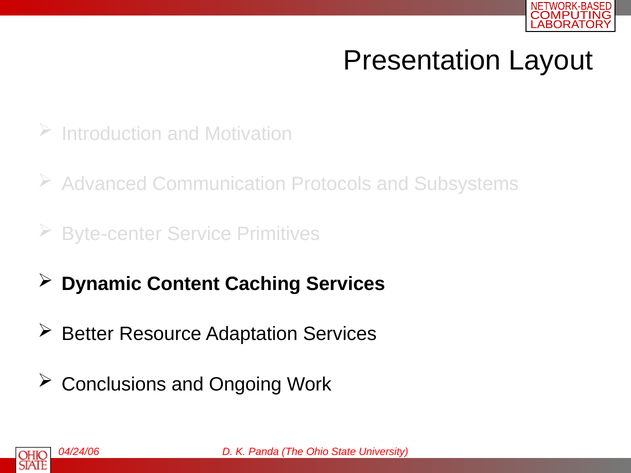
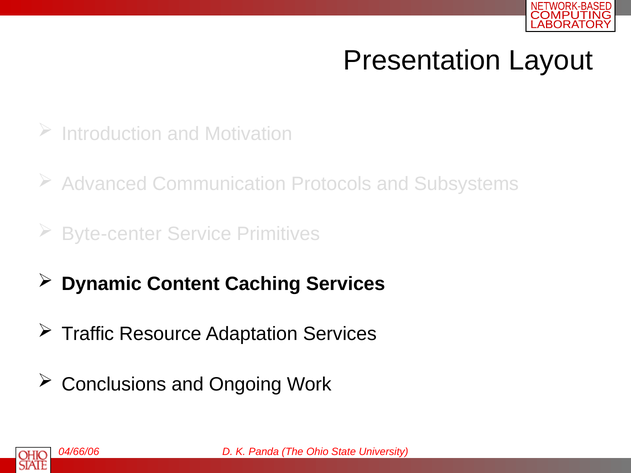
Better: Better -> Traffic (88, 334)
04/24/06: 04/24/06 -> 04/66/06 (79, 452)
